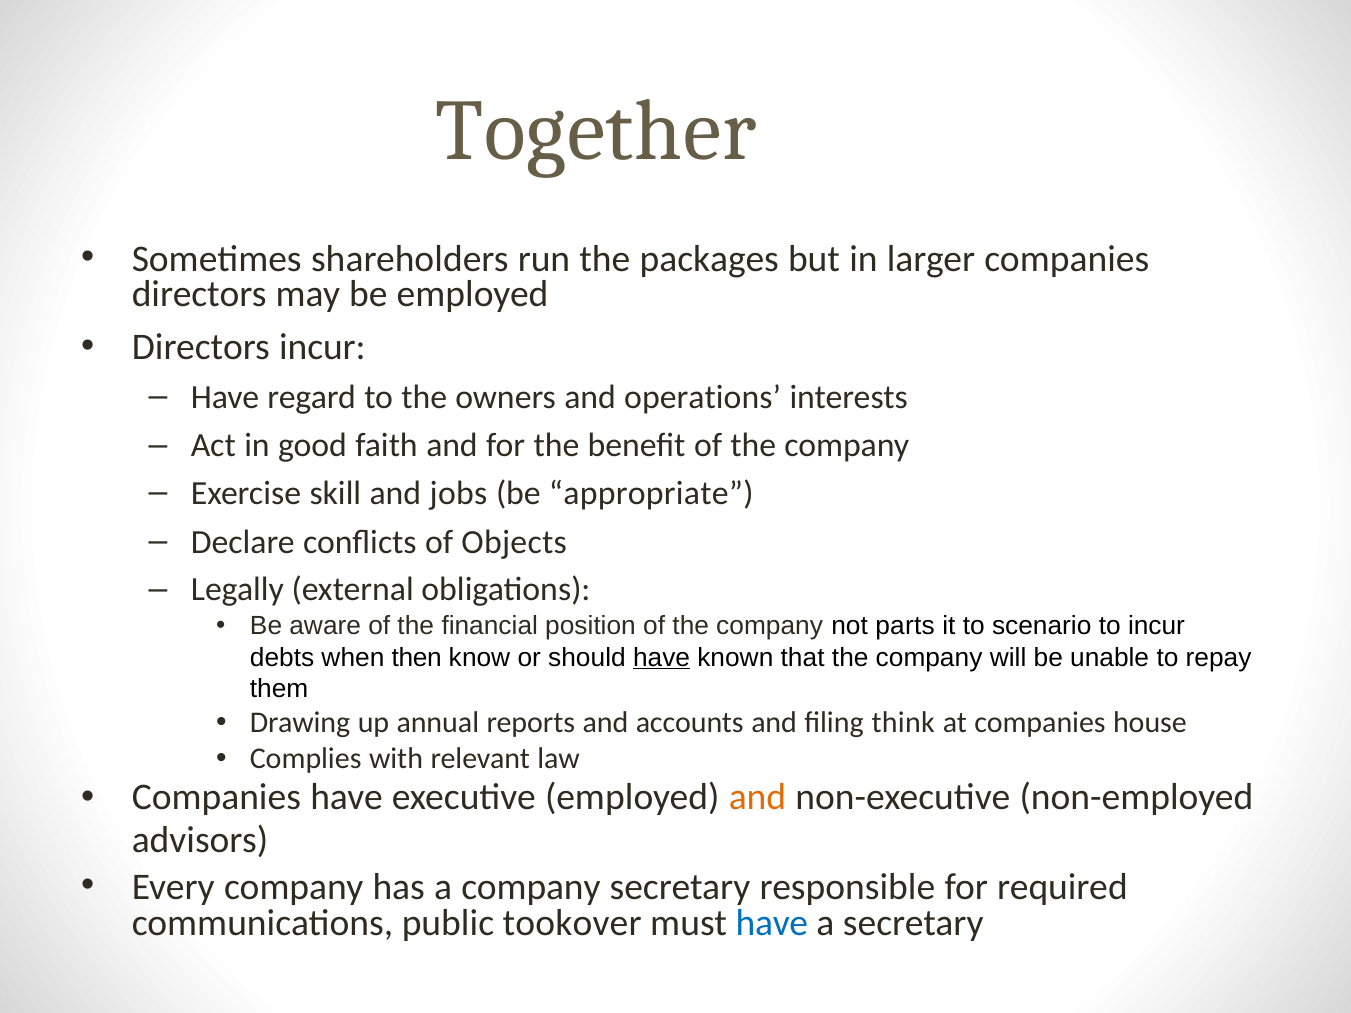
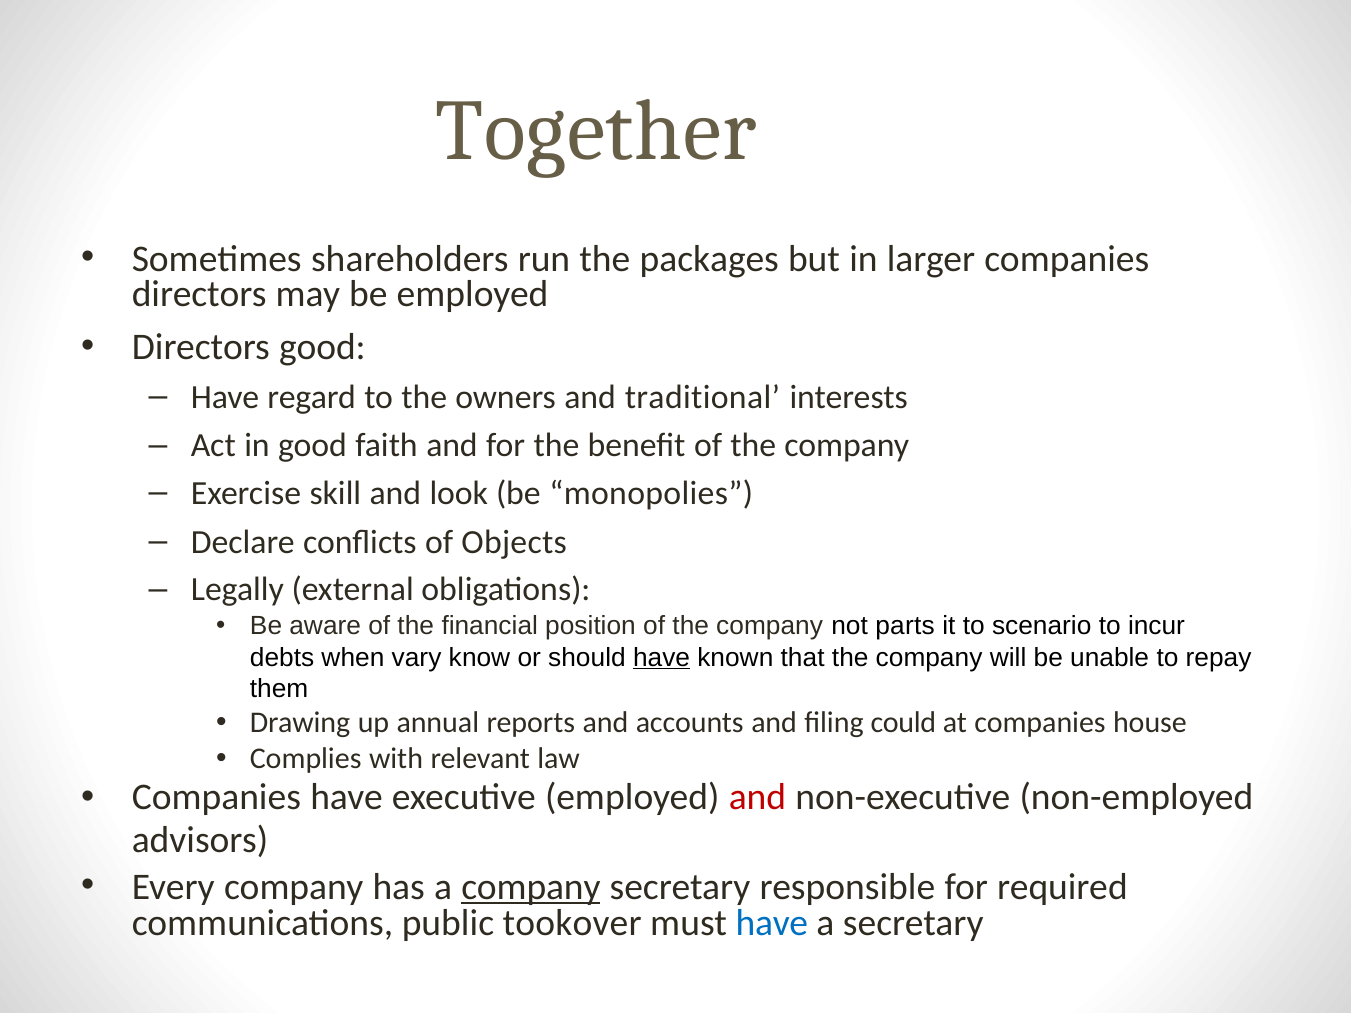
Directors incur: incur -> good (322, 347)
operations: operations -> traditional (702, 397)
jobs: jobs -> look (459, 494)
appropriate: appropriate -> monopolies (651, 494)
then: then -> vary (417, 658)
think: think -> could (903, 723)
and colour: orange -> red (757, 797)
company underline: none -> present (531, 887)
